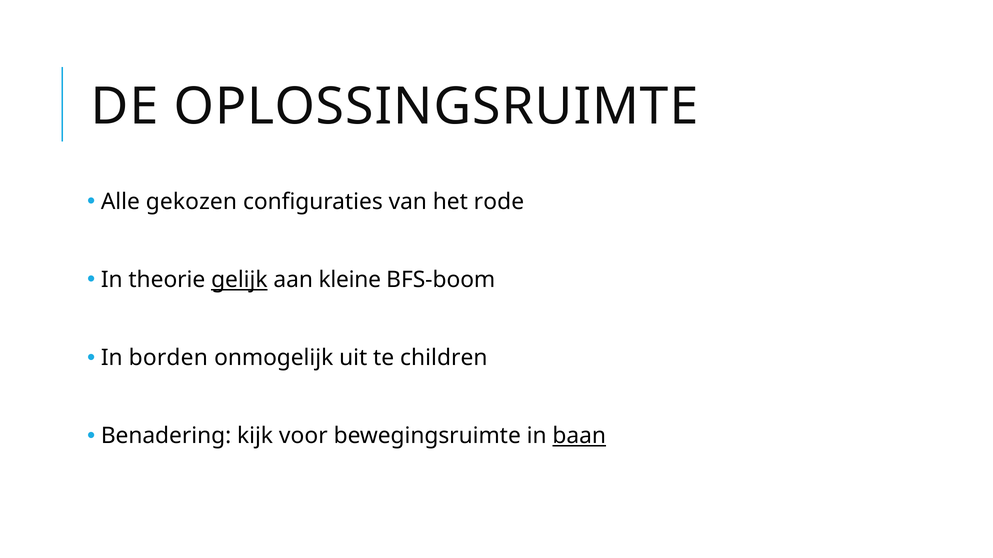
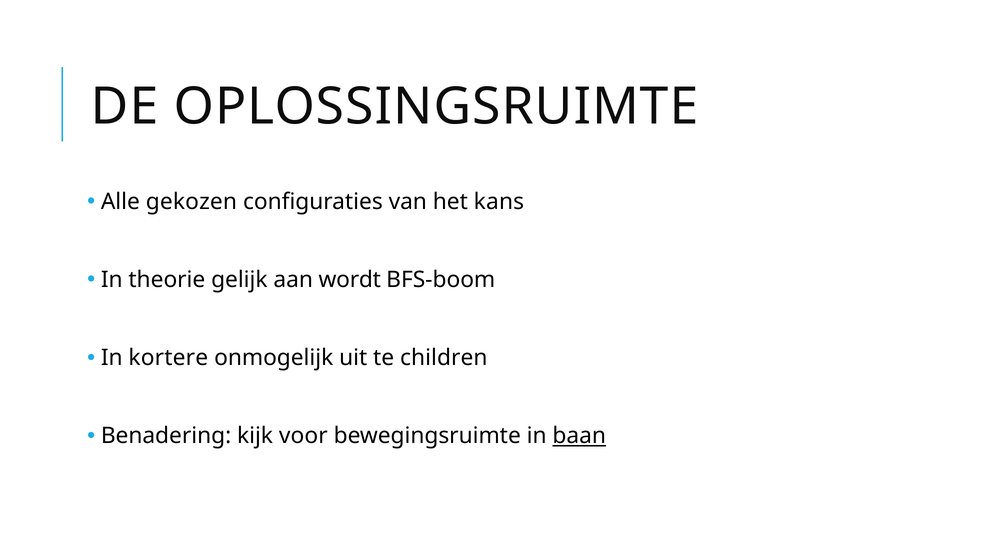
rode: rode -> kans (499, 202)
gelijk underline: present -> none (239, 280)
kleine: kleine -> wordt (350, 280)
borden: borden -> kortere (168, 358)
